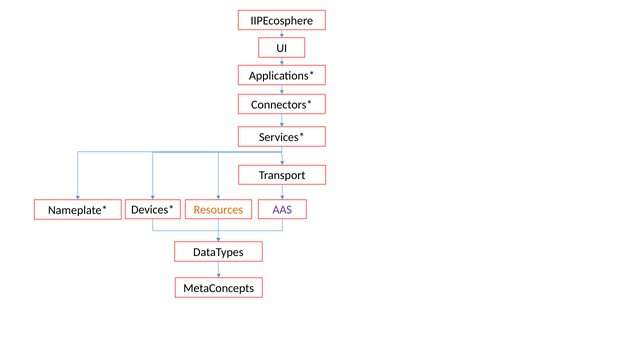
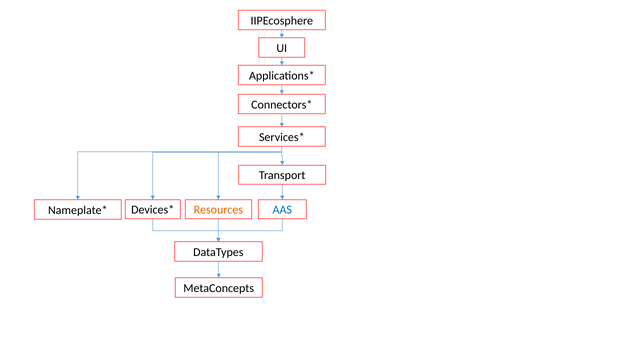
AAS colour: purple -> blue (282, 210)
